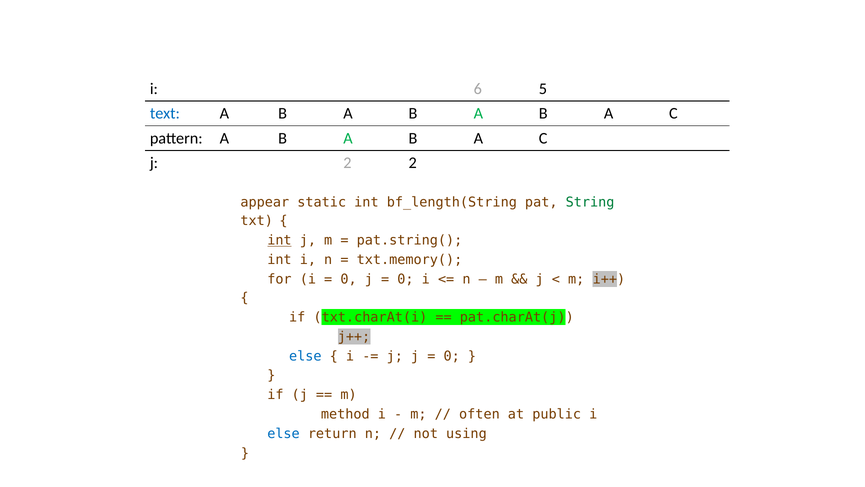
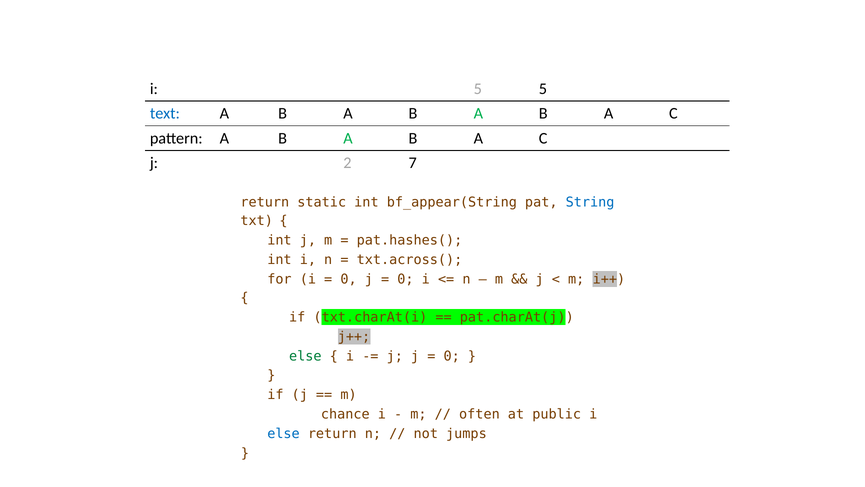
i 6: 6 -> 5 (478, 89)
2 2: 2 -> 7 (413, 163)
appear: appear -> return (265, 202)
bf_length(String: bf_length(String -> bf_appear(String (452, 202)
String colour: green -> blue (590, 202)
int underline: present -> none (279, 240)
pat.string(: pat.string( -> pat.hashes( (409, 240)
txt.memory(: txt.memory( -> txt.across( (409, 260)
else colour: blue -> green (305, 356)
method: method -> chance (345, 414)
using: using -> jumps (466, 433)
